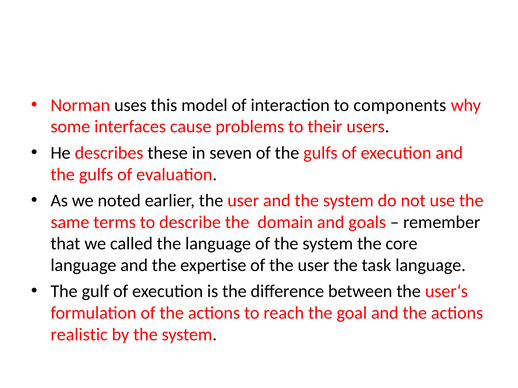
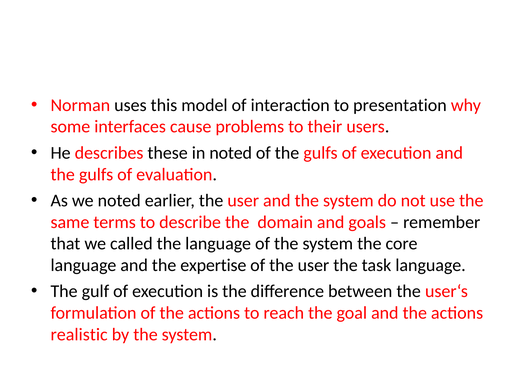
components: components -> presentation (400, 105)
in seven: seven -> noted (231, 153)
